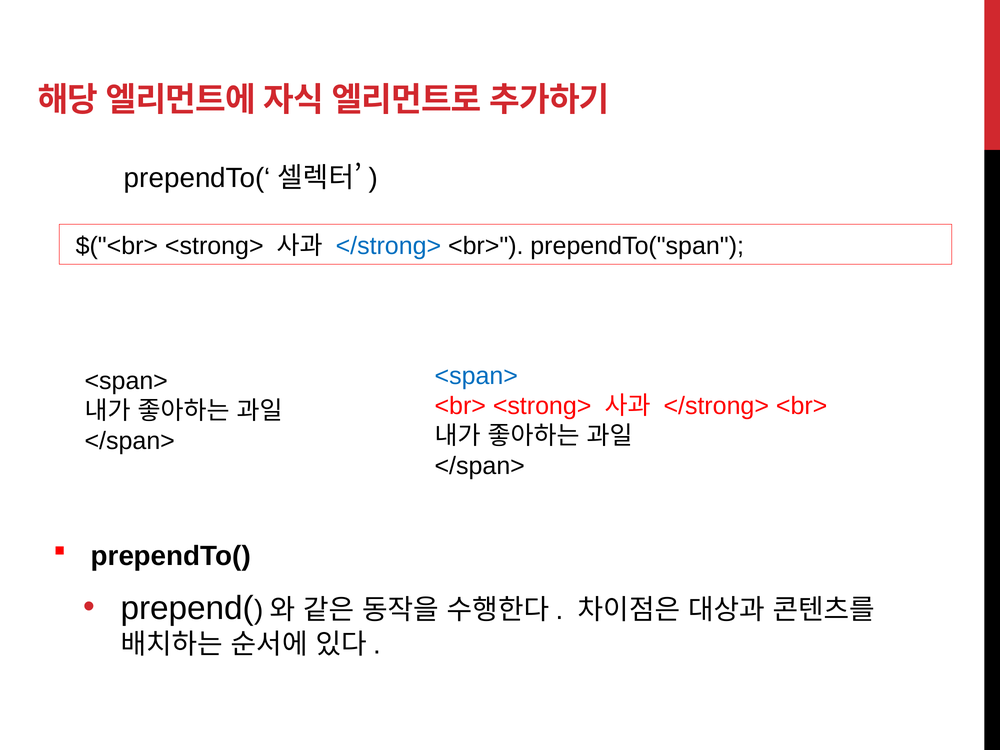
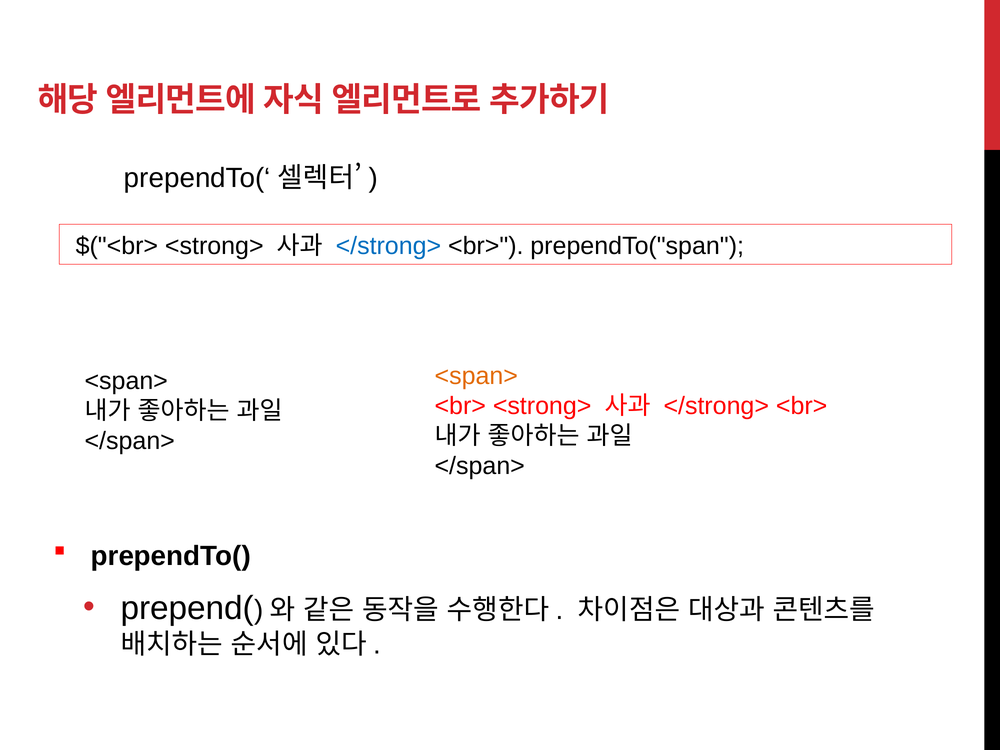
<span> colour: blue -> orange (476, 376)
